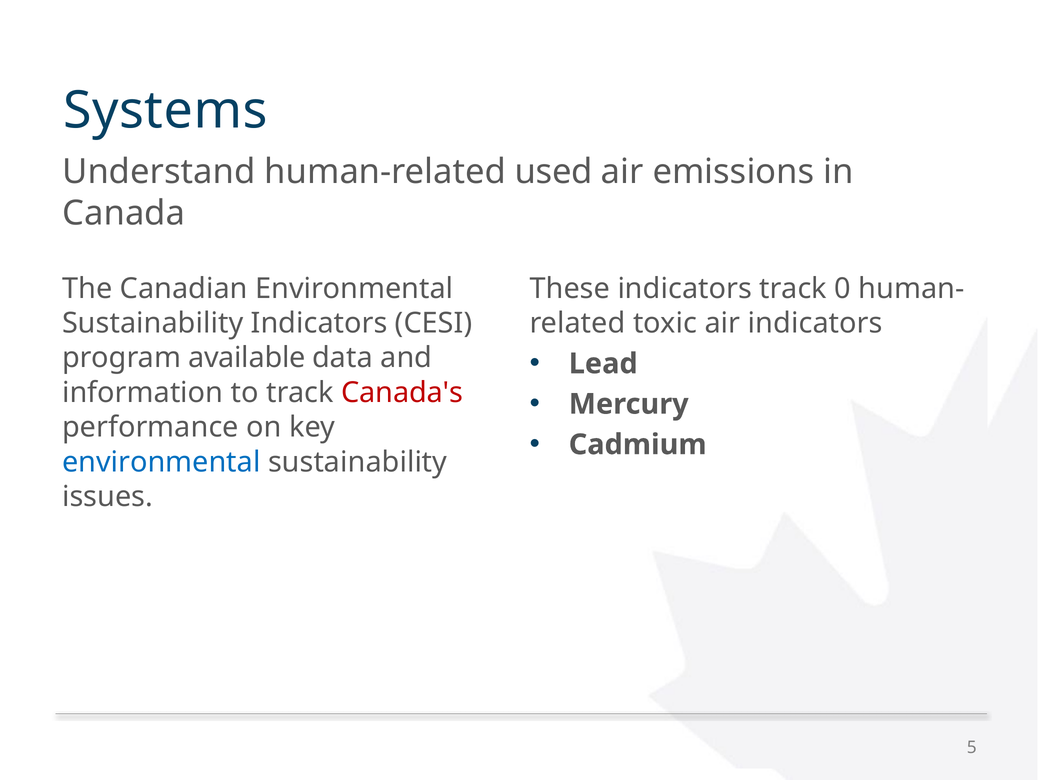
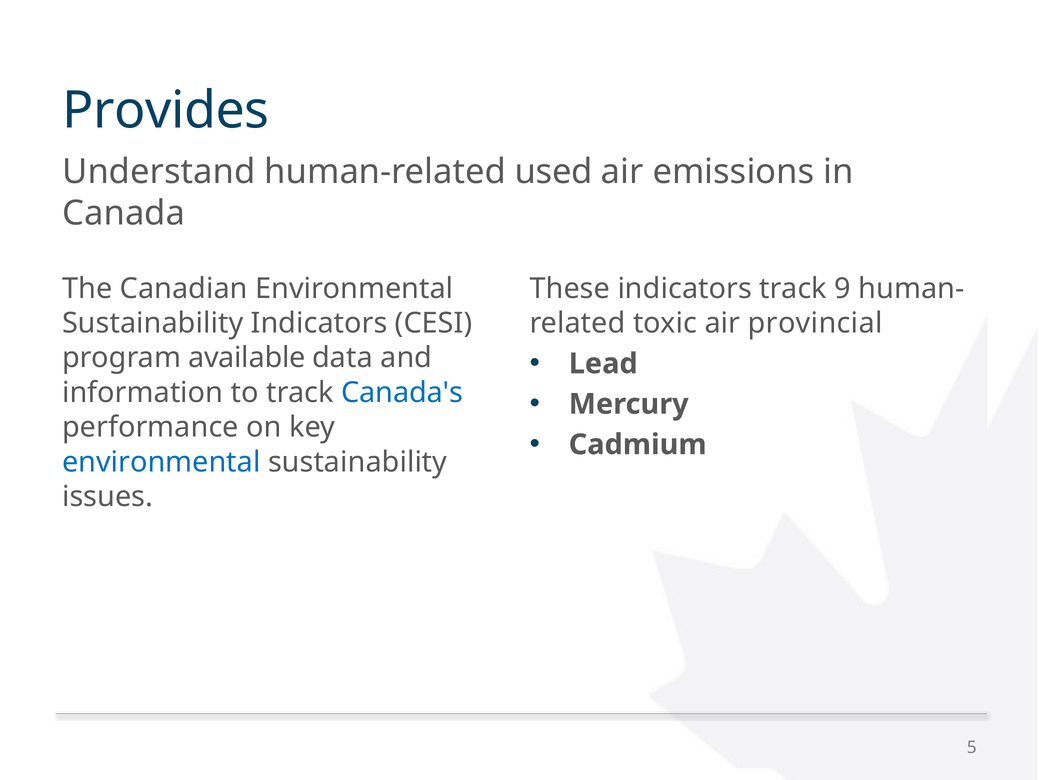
Systems: Systems -> Provides (166, 110)
0: 0 -> 9 (842, 288)
air indicators: indicators -> provincial (815, 323)
Canada's colour: red -> blue (402, 392)
